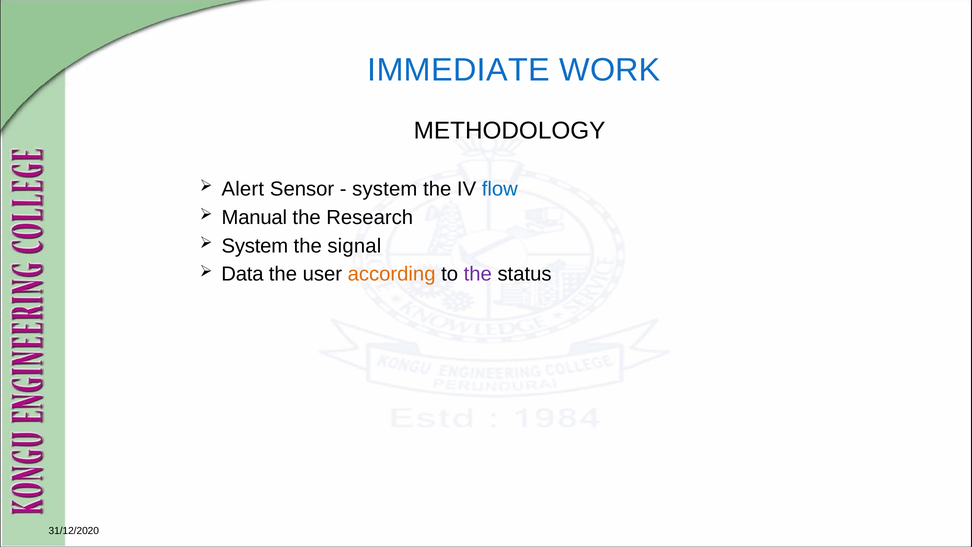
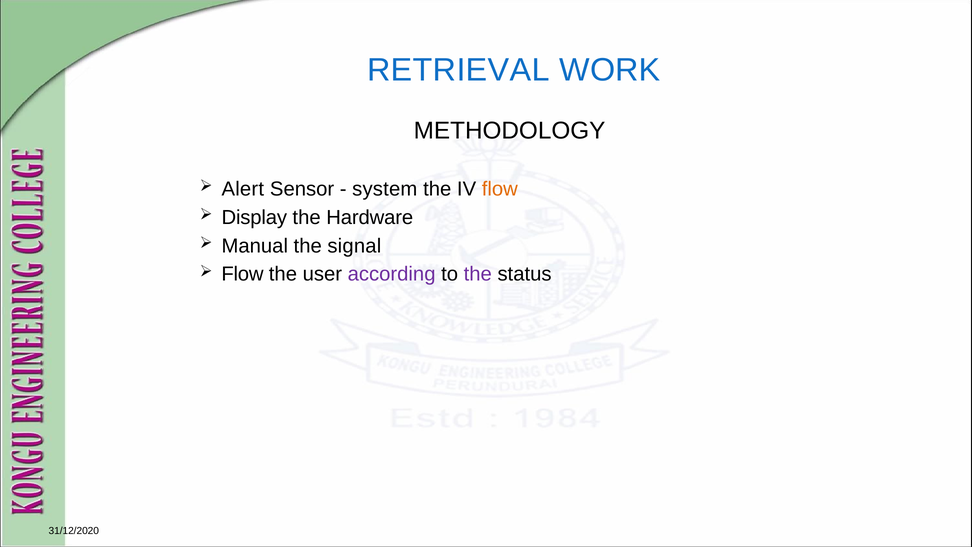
IMMEDIATE: IMMEDIATE -> RETRIEVAL (458, 70)
flow colour: blue -> orange (500, 189)
Manual: Manual -> Display (254, 217)
Research: Research -> Hardware (370, 217)
System: System -> Manual (255, 246)
Data: Data -> Flow (242, 274)
according colour: orange -> purple (392, 274)
